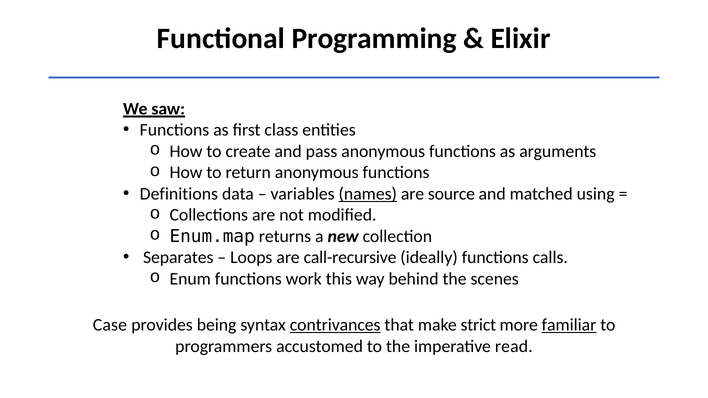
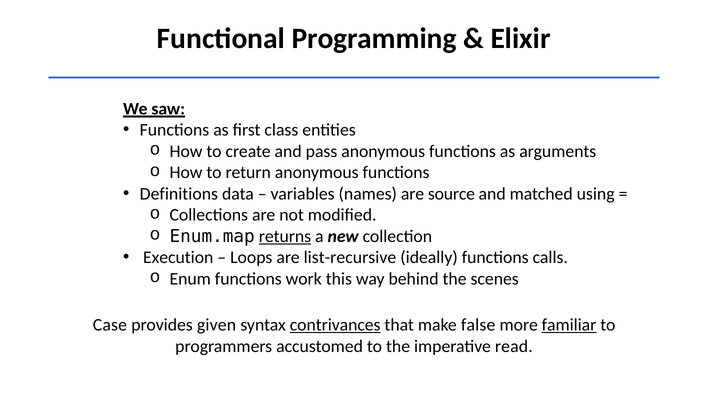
names underline: present -> none (368, 194)
returns underline: none -> present (285, 236)
Separates: Separates -> Execution (178, 258)
call-recursive: call-recursive -> list-recursive (350, 258)
being: being -> given (217, 325)
strict: strict -> false (478, 325)
